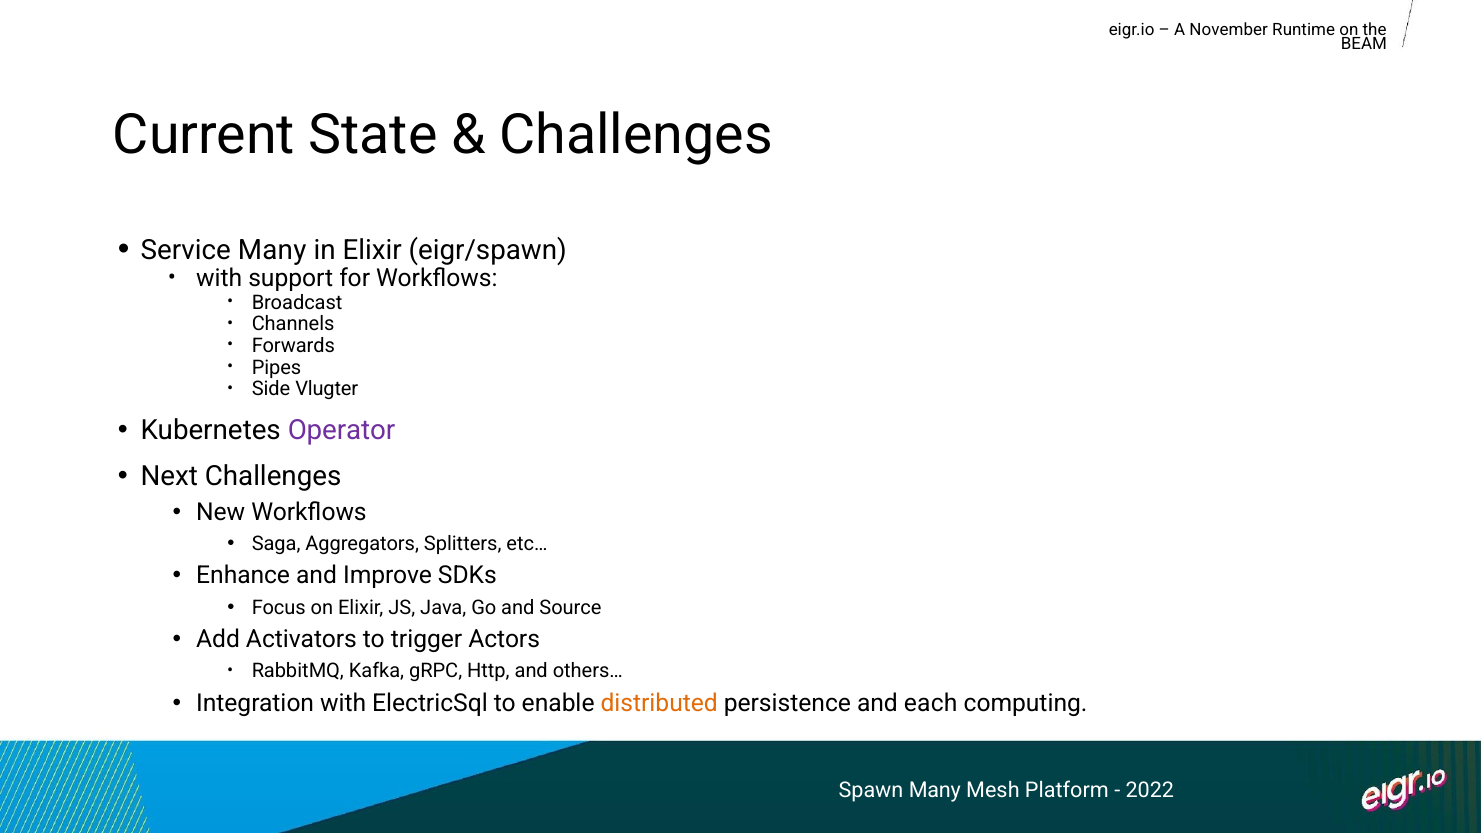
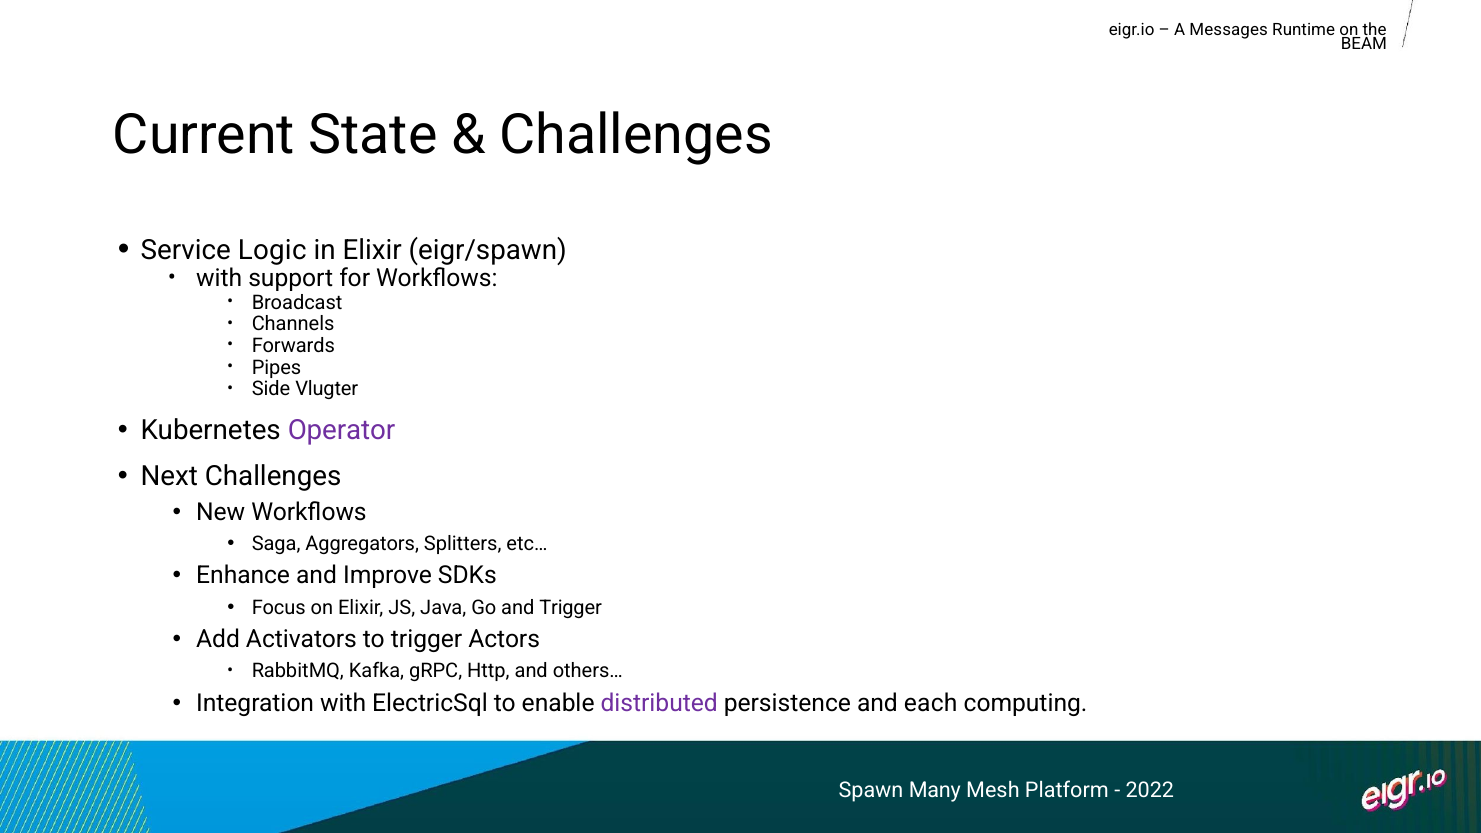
November: November -> Messages (1229, 30)
Service Many: Many -> Logic (272, 250)
and Source: Source -> Trigger (571, 608)
distributed colour: orange -> purple (659, 703)
